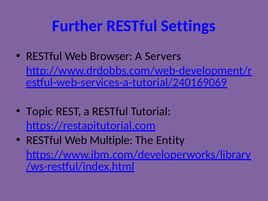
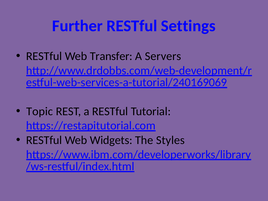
Browser: Browser -> Transfer (111, 56)
Multiple: Multiple -> Widgets (111, 140)
Entity: Entity -> Styles (170, 140)
